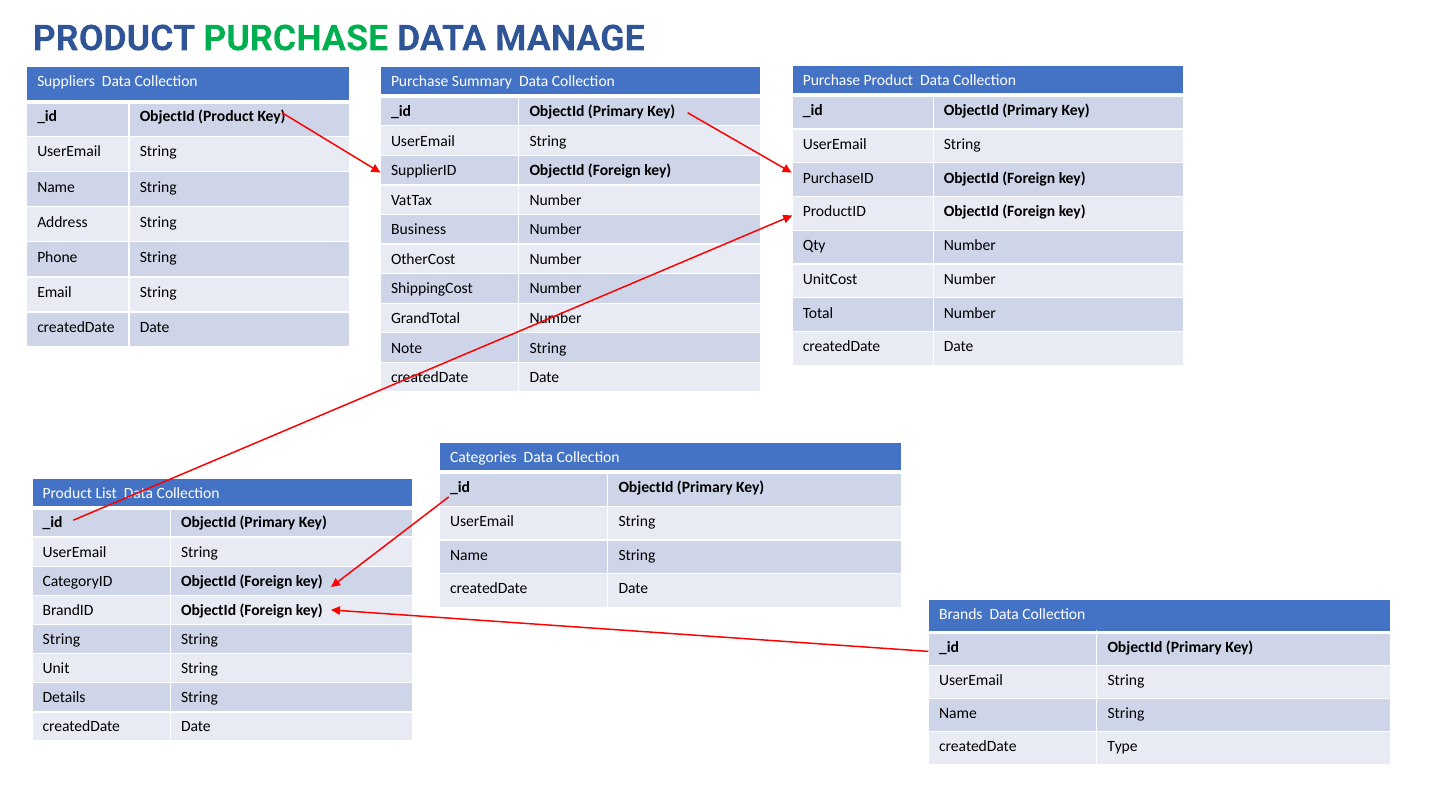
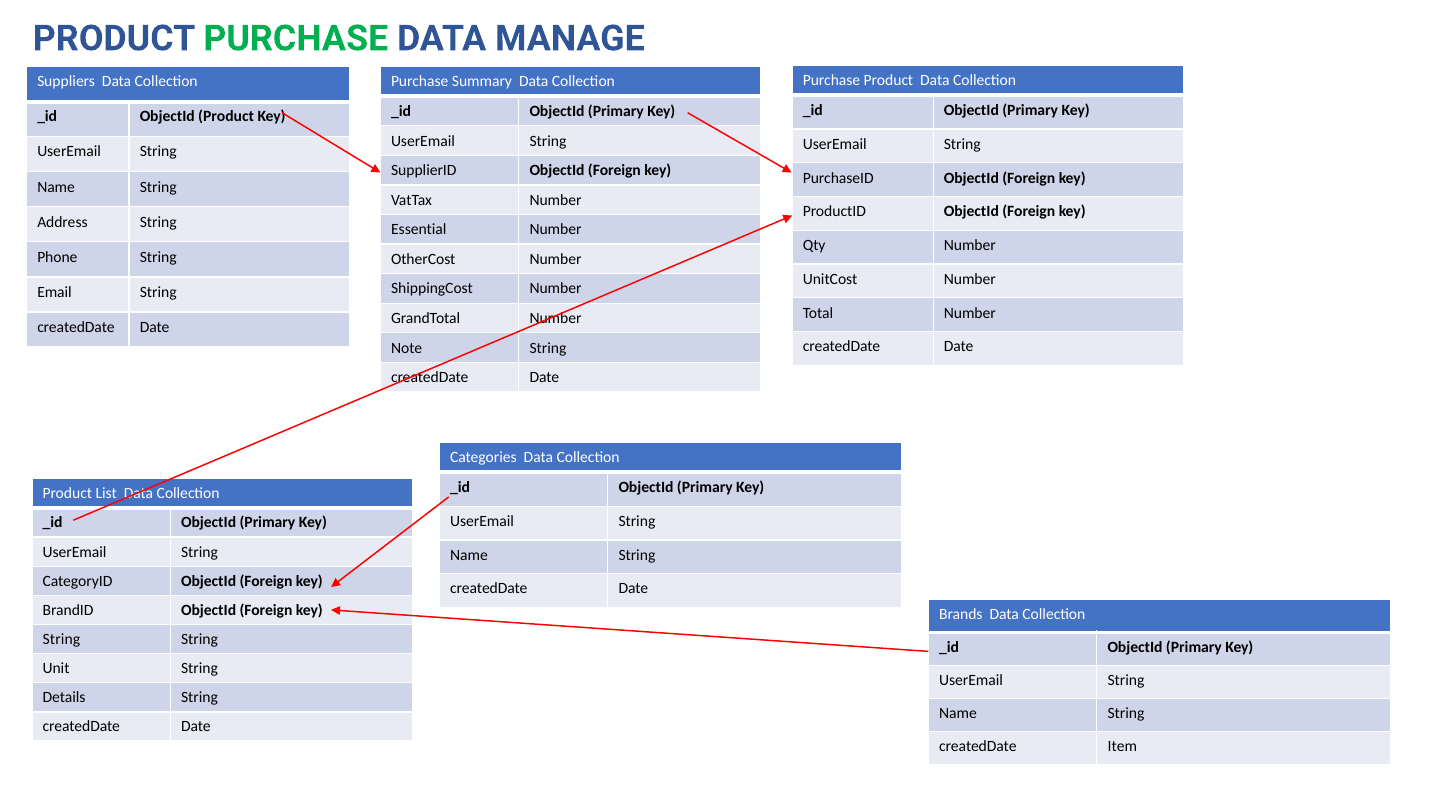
Business: Business -> Essential (419, 229)
Type: Type -> Item (1122, 746)
